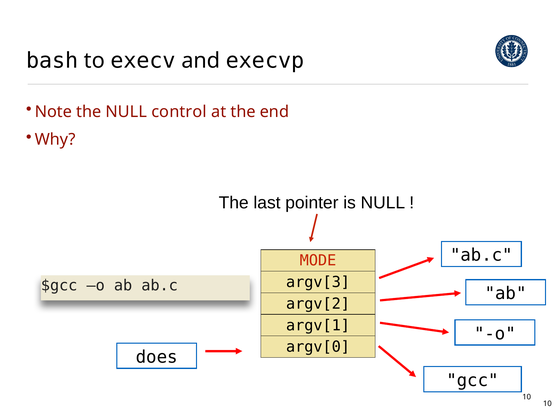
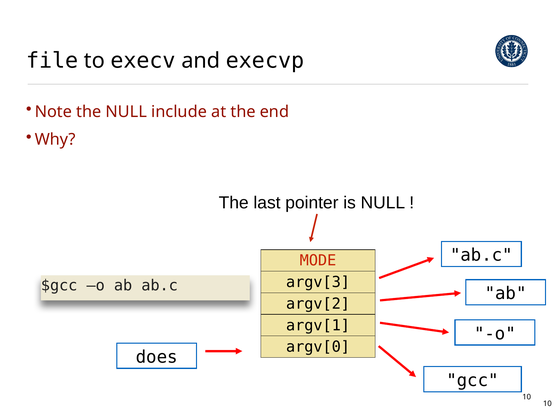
bash: bash -> file (52, 61)
control: control -> include (179, 112)
